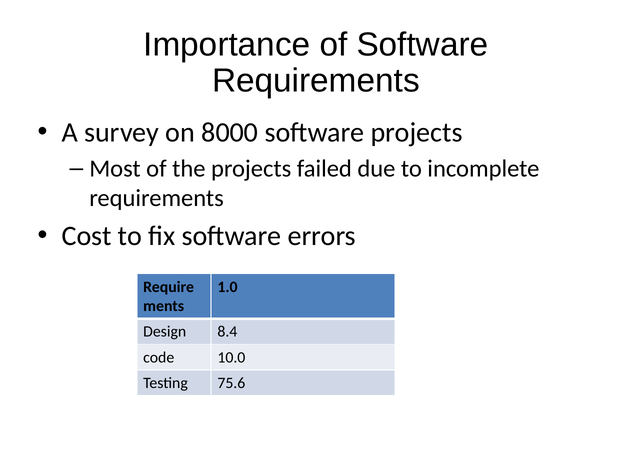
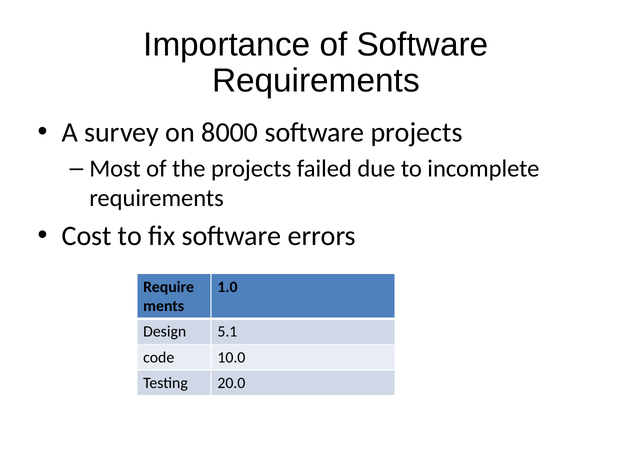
8.4: 8.4 -> 5.1 (227, 332)
75.6: 75.6 -> 20.0 (231, 383)
